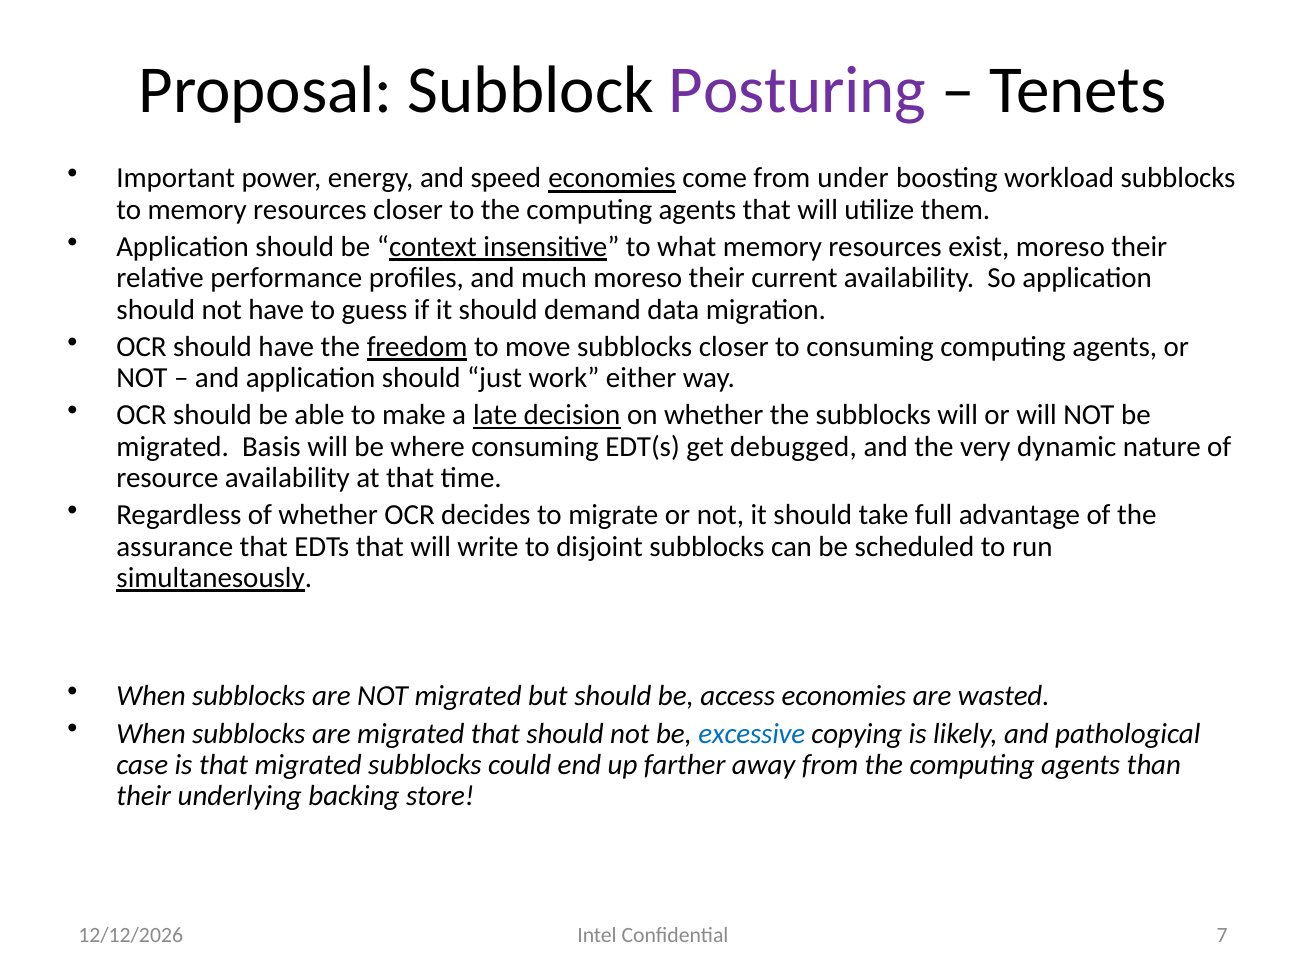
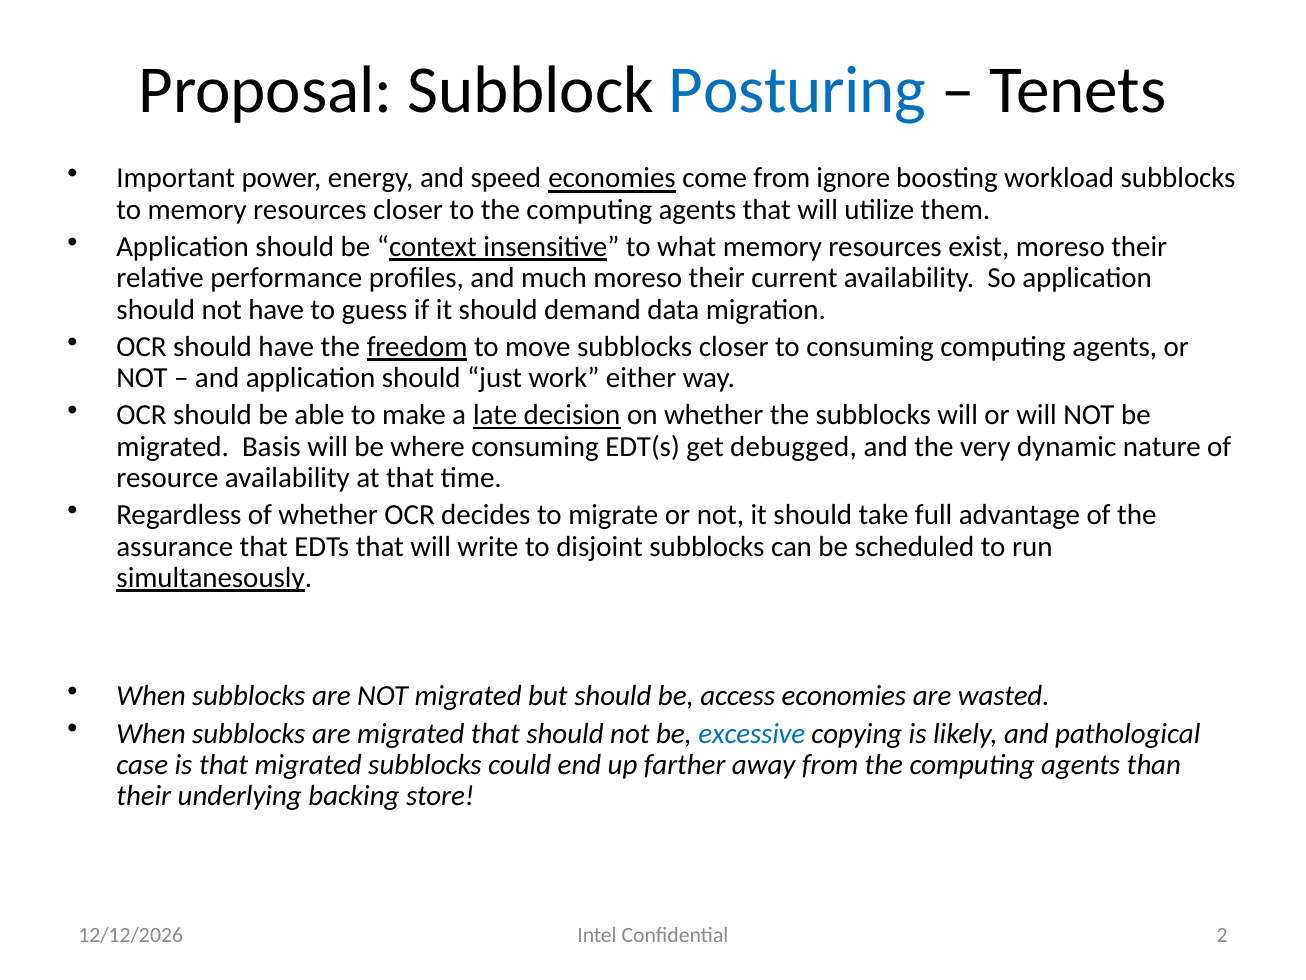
Posturing colour: purple -> blue (798, 91)
under: under -> ignore (853, 178)
7: 7 -> 2 (1222, 935)
